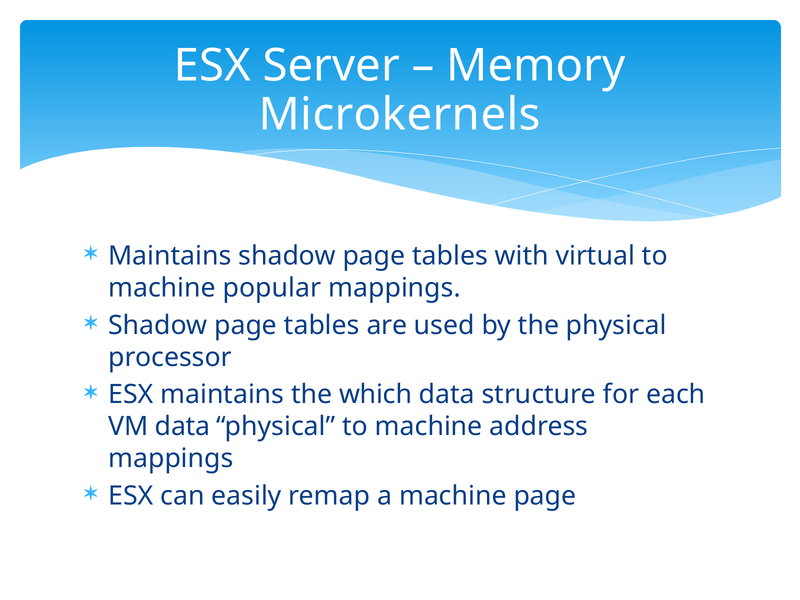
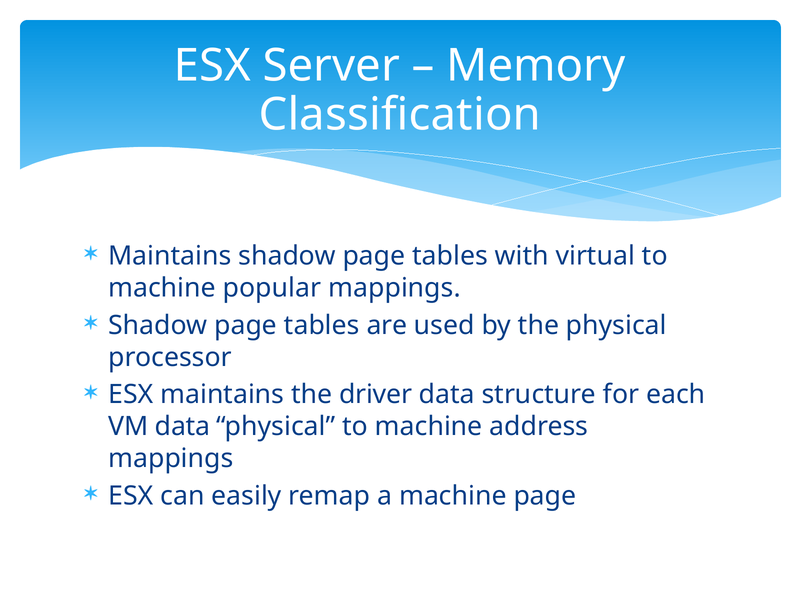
Microkernels: Microkernels -> Classification (400, 115)
which: which -> driver (376, 395)
